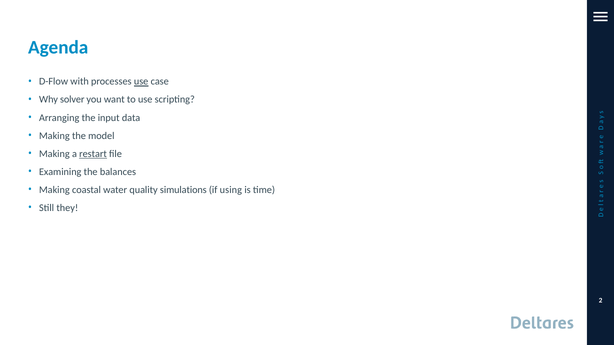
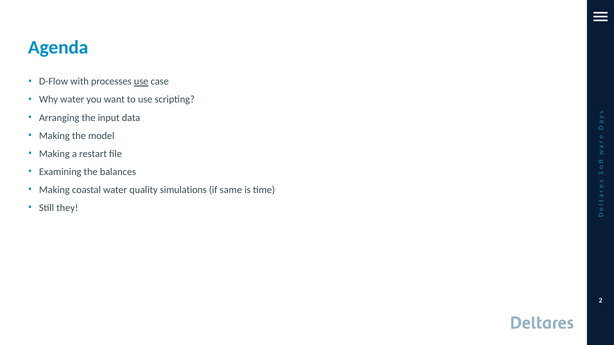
Why solver: solver -> water (72, 100)
restart underline: present -> none (93, 154)
using: using -> same (231, 190)
